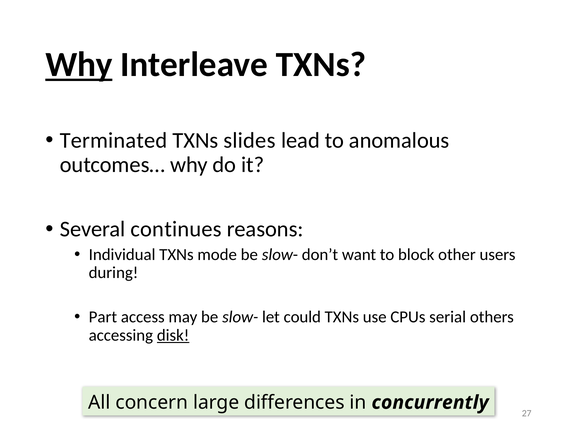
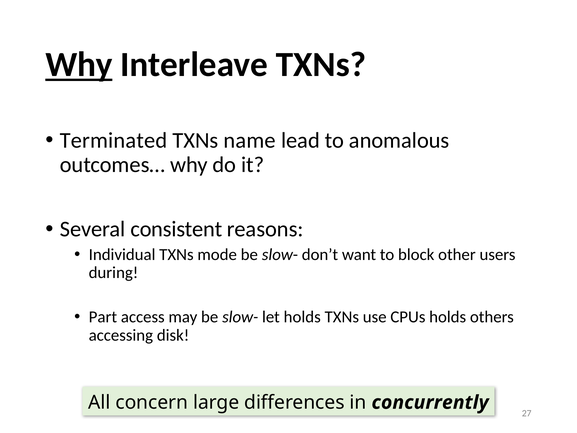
slides: slides -> name (250, 140)
continues: continues -> consistent (176, 229)
let could: could -> holds (302, 317)
CPUs serial: serial -> holds (448, 317)
disk underline: present -> none (173, 335)
